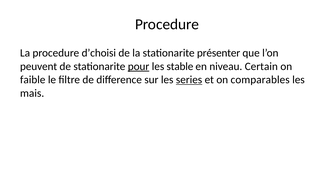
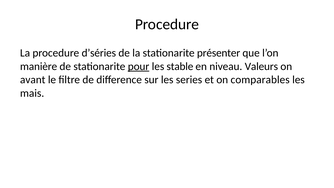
d’choisi: d’choisi -> d’séries (99, 53)
peuvent: peuvent -> manière (39, 66)
Certain: Certain -> Valeurs (261, 66)
faible: faible -> avant (33, 80)
series underline: present -> none (189, 80)
